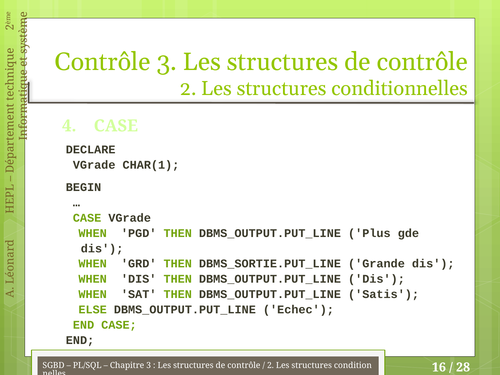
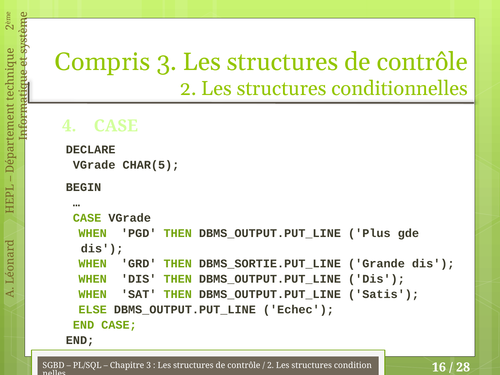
Contrôle: Contrôle -> Compris (102, 62)
CHAR(1: CHAR(1 -> CHAR(5 (151, 165)
